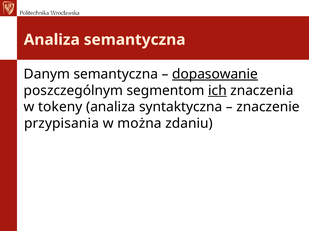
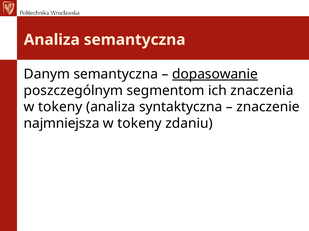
ich underline: present -> none (217, 91)
przypisania: przypisania -> najmniejsza (62, 124)
można: można -> tokeny (140, 124)
